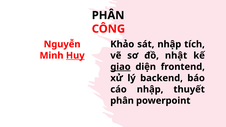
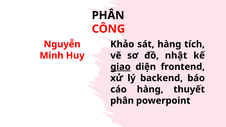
sát nhập: nhập -> hàng (169, 44)
Huy underline: present -> none (75, 56)
cáo nhập: nhập -> hàng (150, 89)
